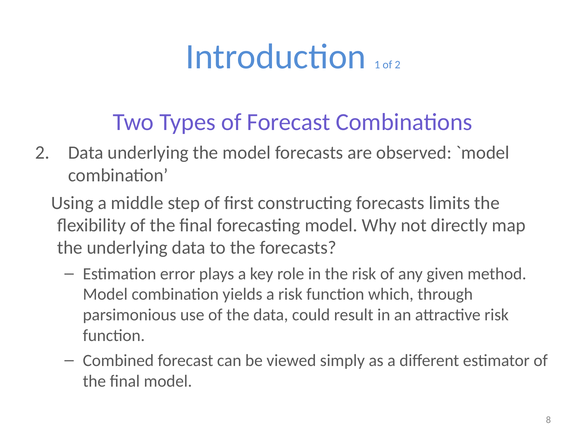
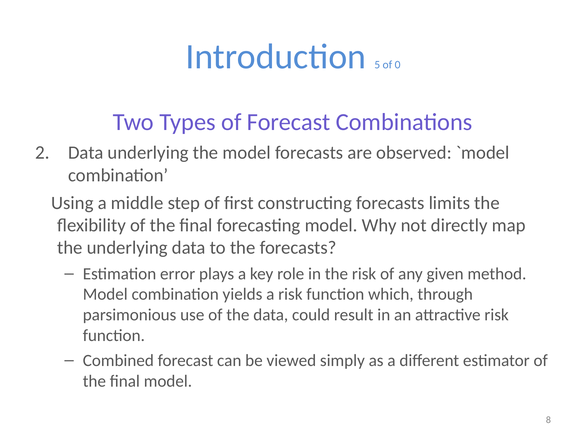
1: 1 -> 5 (377, 65)
of 2: 2 -> 0 (398, 65)
